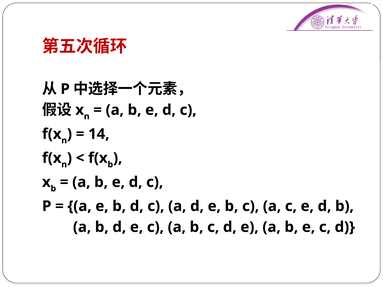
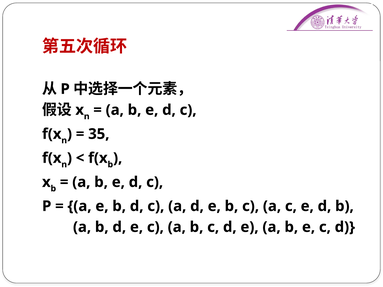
14: 14 -> 35 (99, 134)
